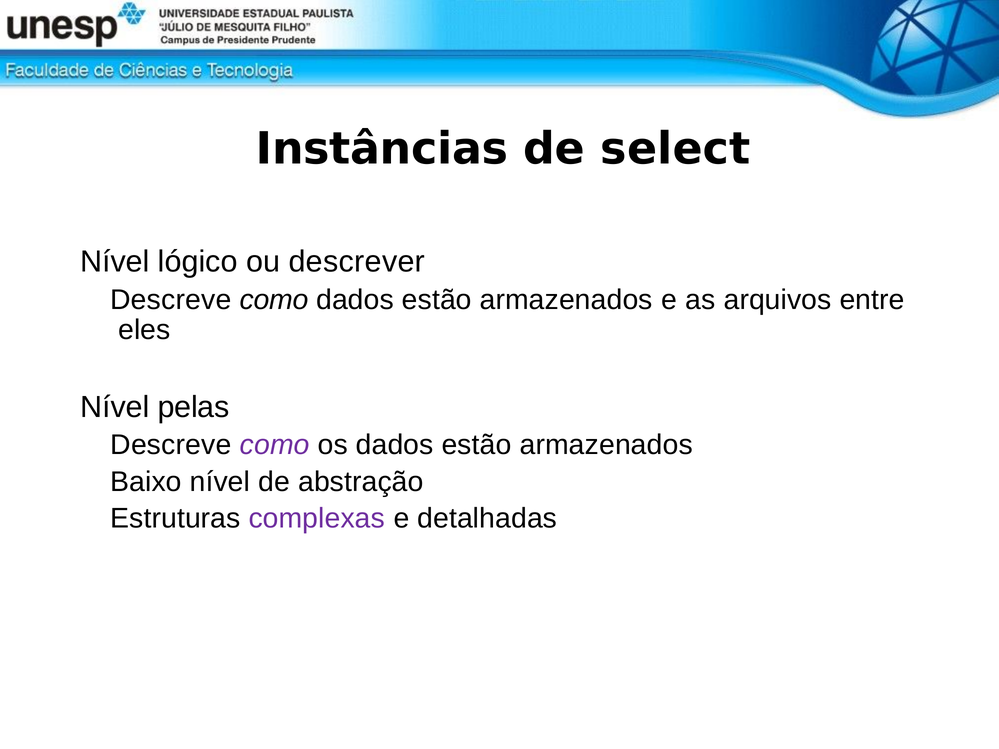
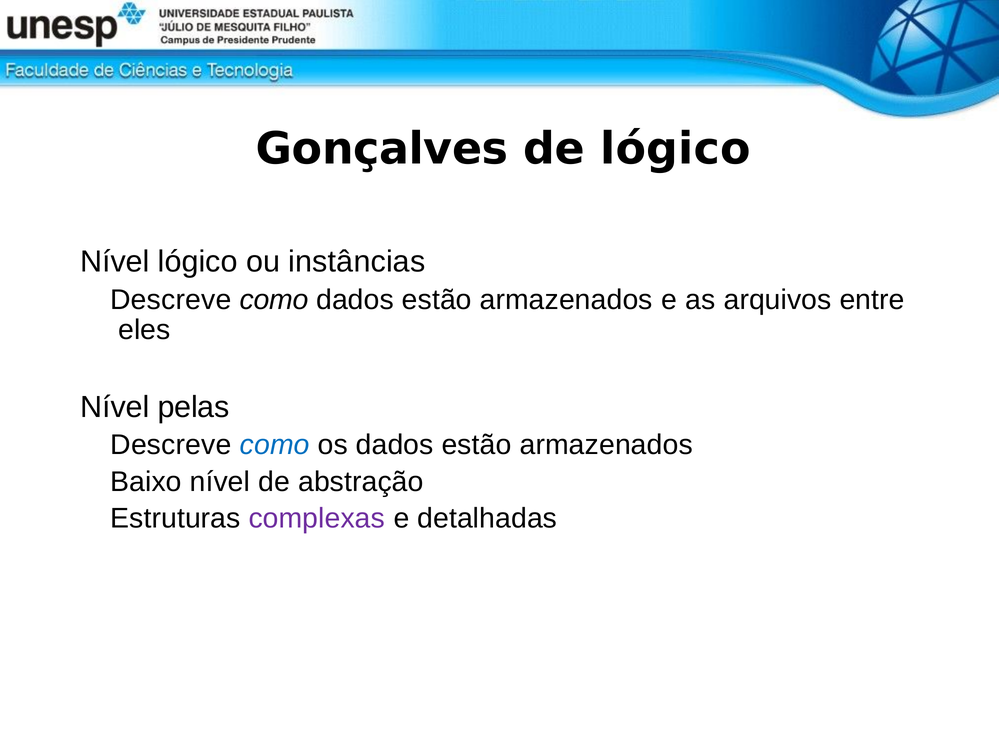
Instâncias: Instâncias -> Gonçalves (382, 149)
de select: select -> lógico (675, 149)
descrever: descrever -> instâncias (357, 262)
como colour: purple -> blue (275, 445)
